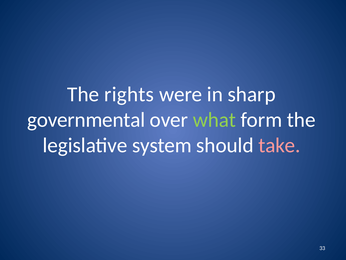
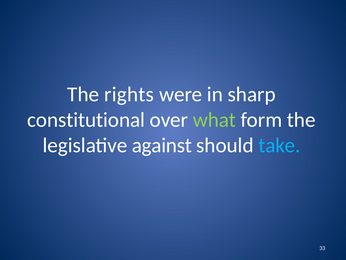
governmental: governmental -> constitutional (86, 120)
system: system -> against (162, 145)
take colour: pink -> light blue (279, 145)
